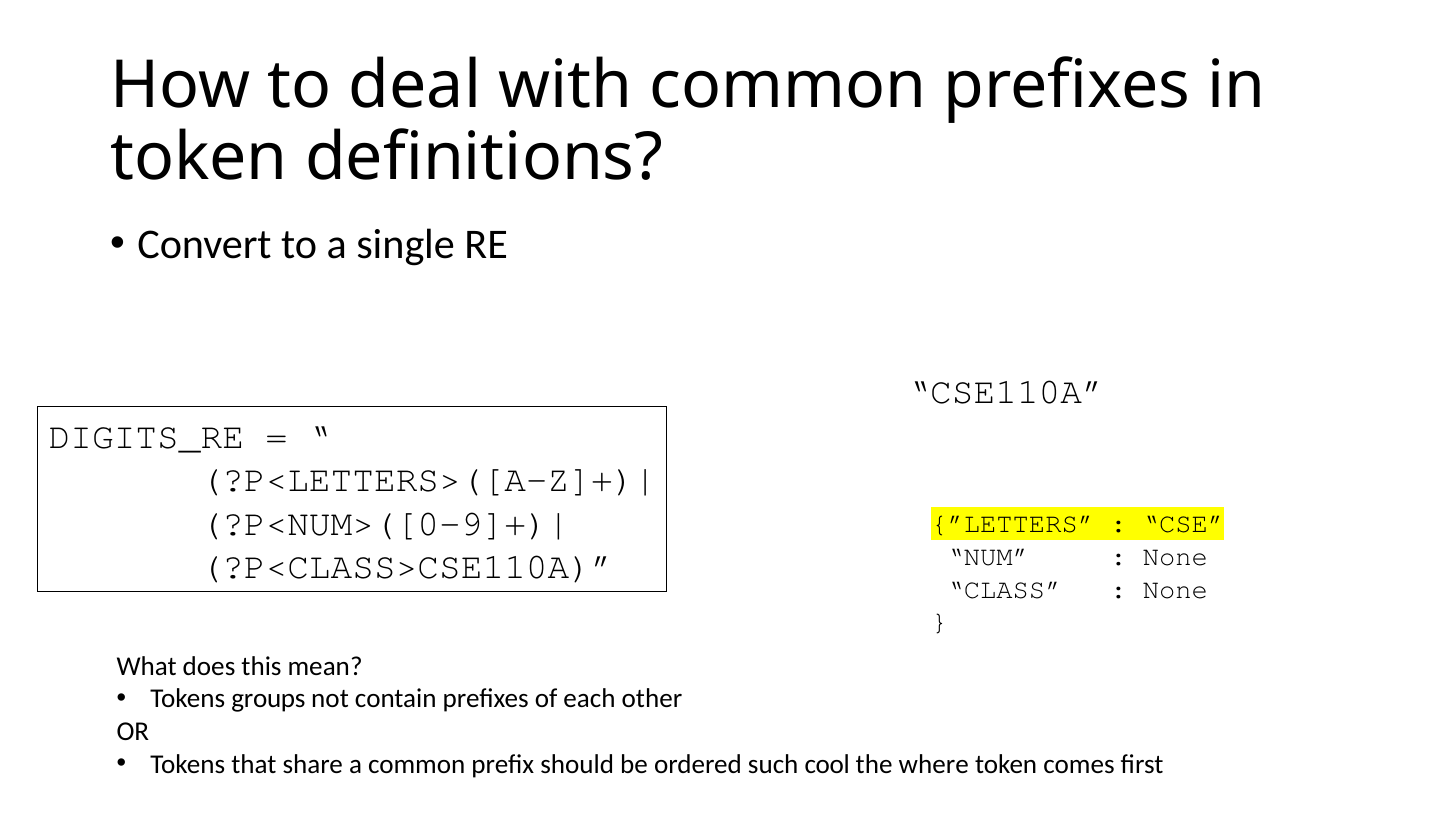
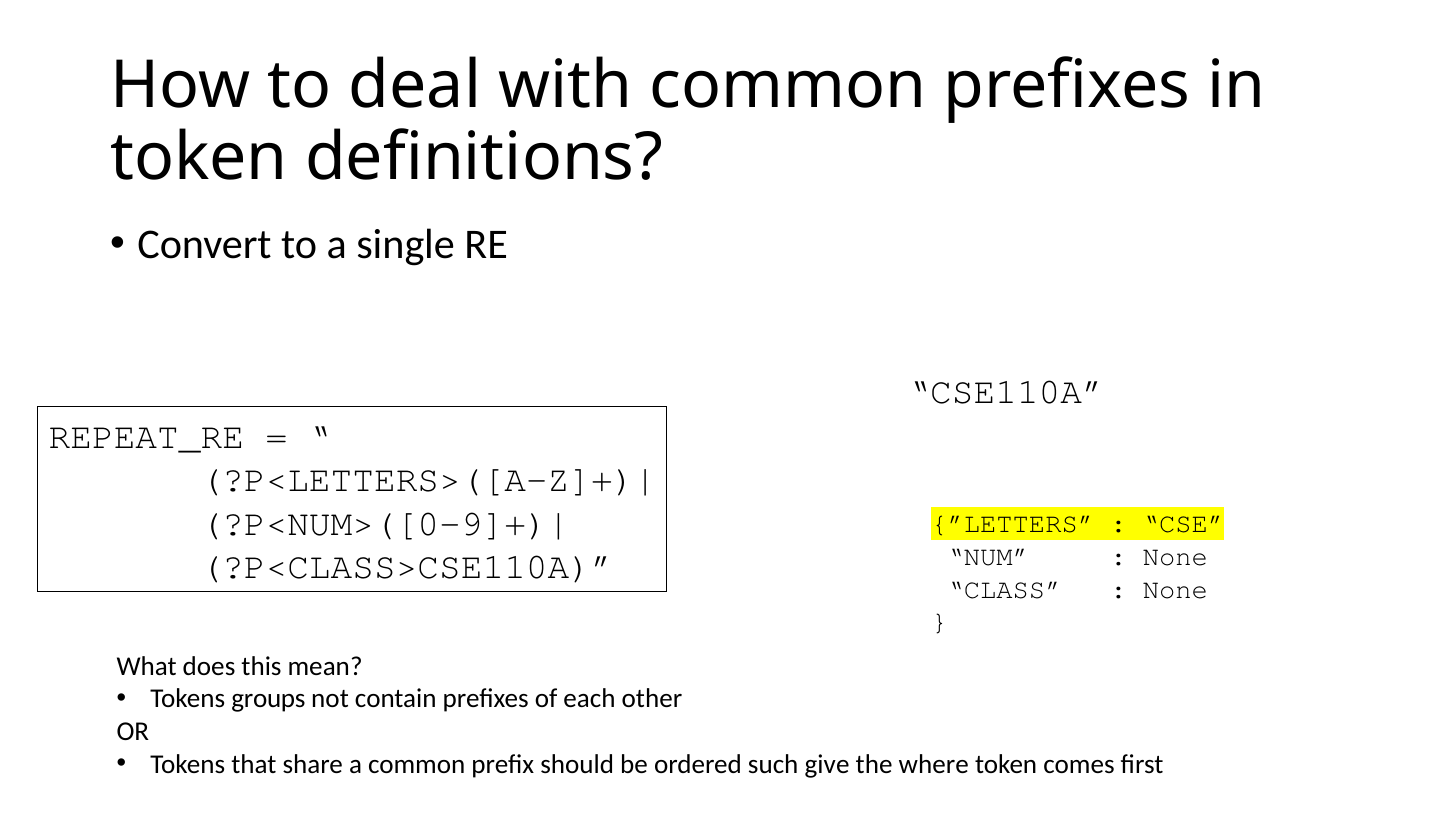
DIGITS_RE: DIGITS_RE -> REPEAT_RE (146, 436)
cool: cool -> give (827, 763)
